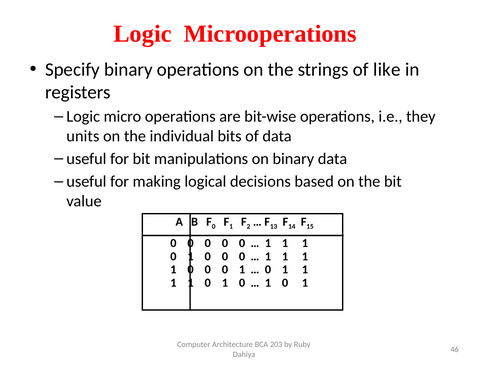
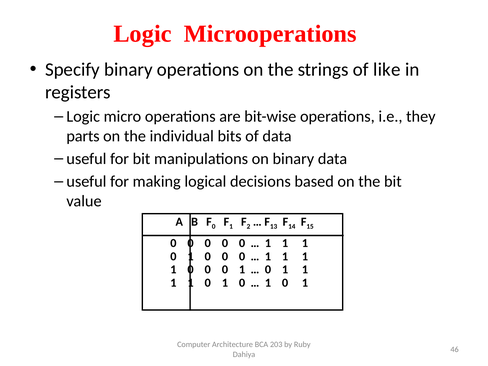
units: units -> parts (83, 136)
